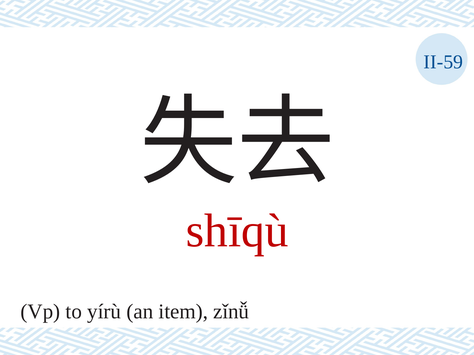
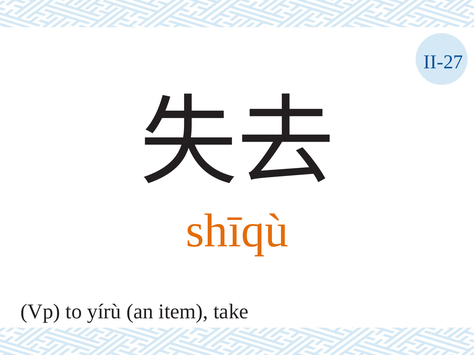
II-59: II-59 -> II-27 (443, 62)
shīqù colour: red -> orange (237, 231)
zǐnǚ: zǐnǚ -> take (231, 312)
